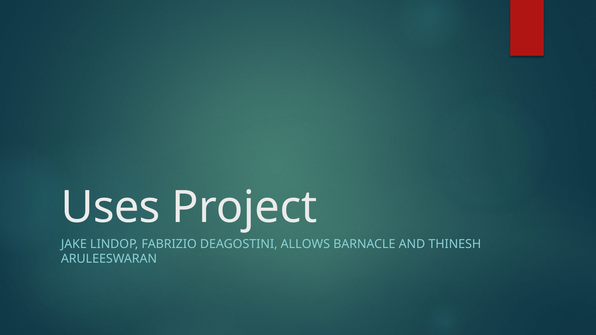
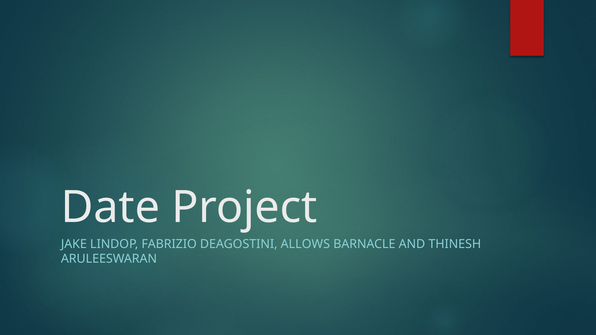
Uses: Uses -> Date (110, 208)
